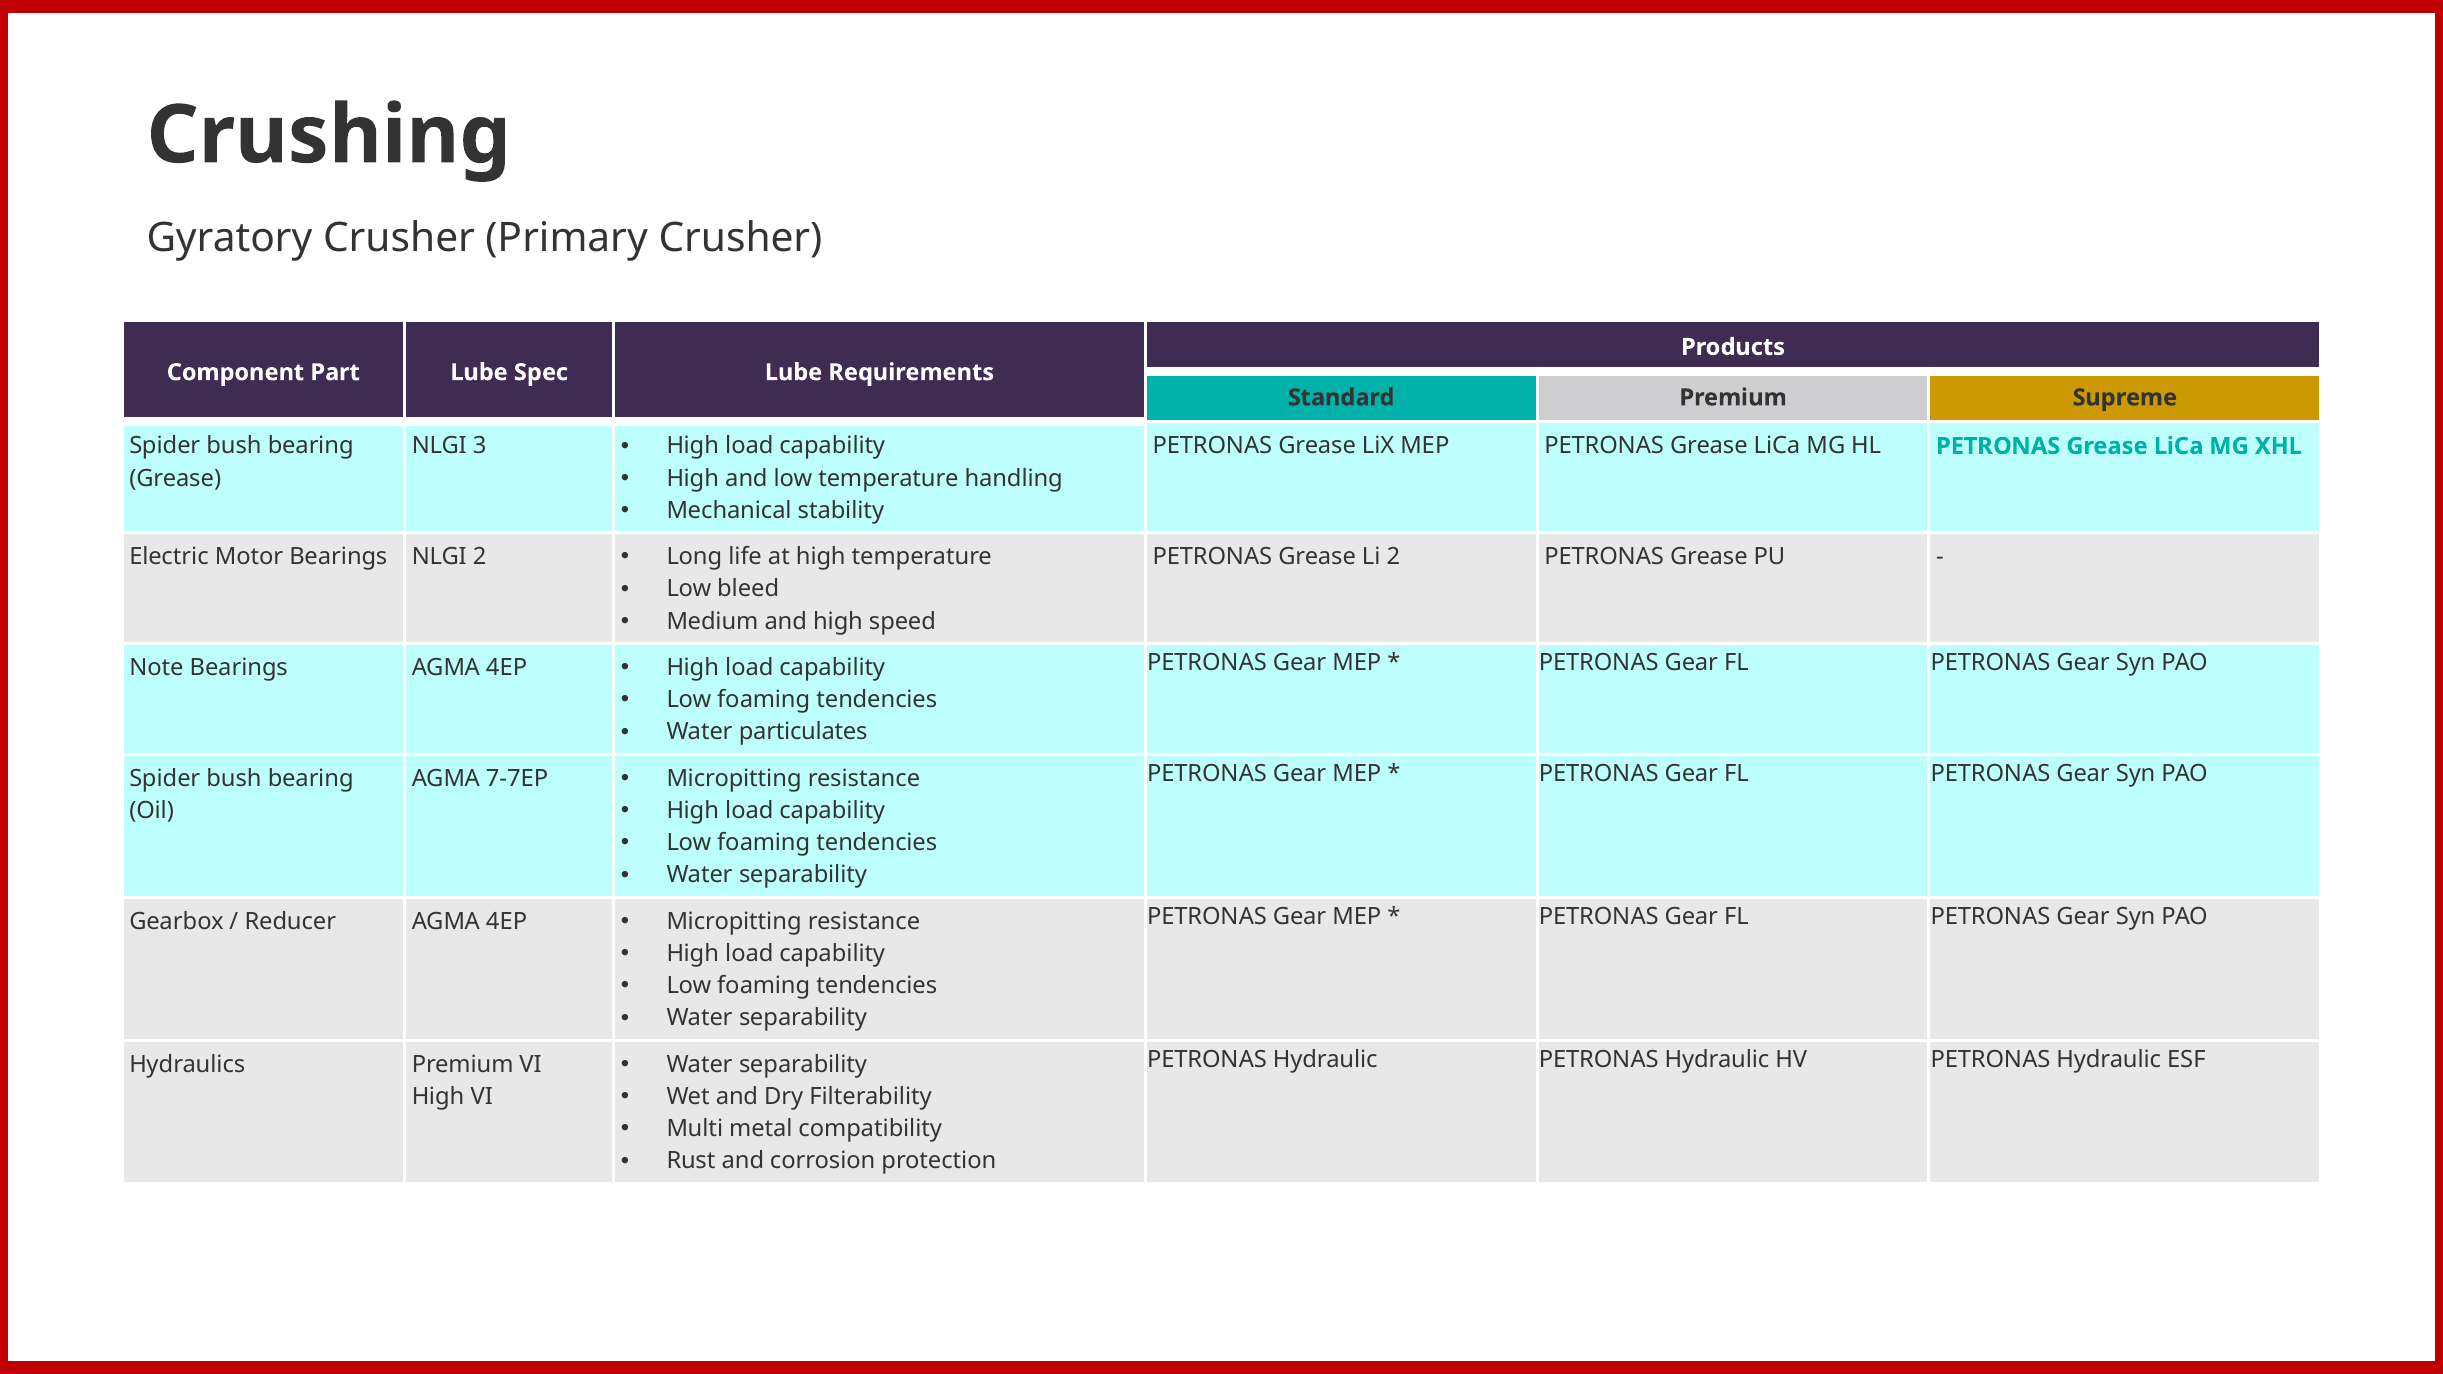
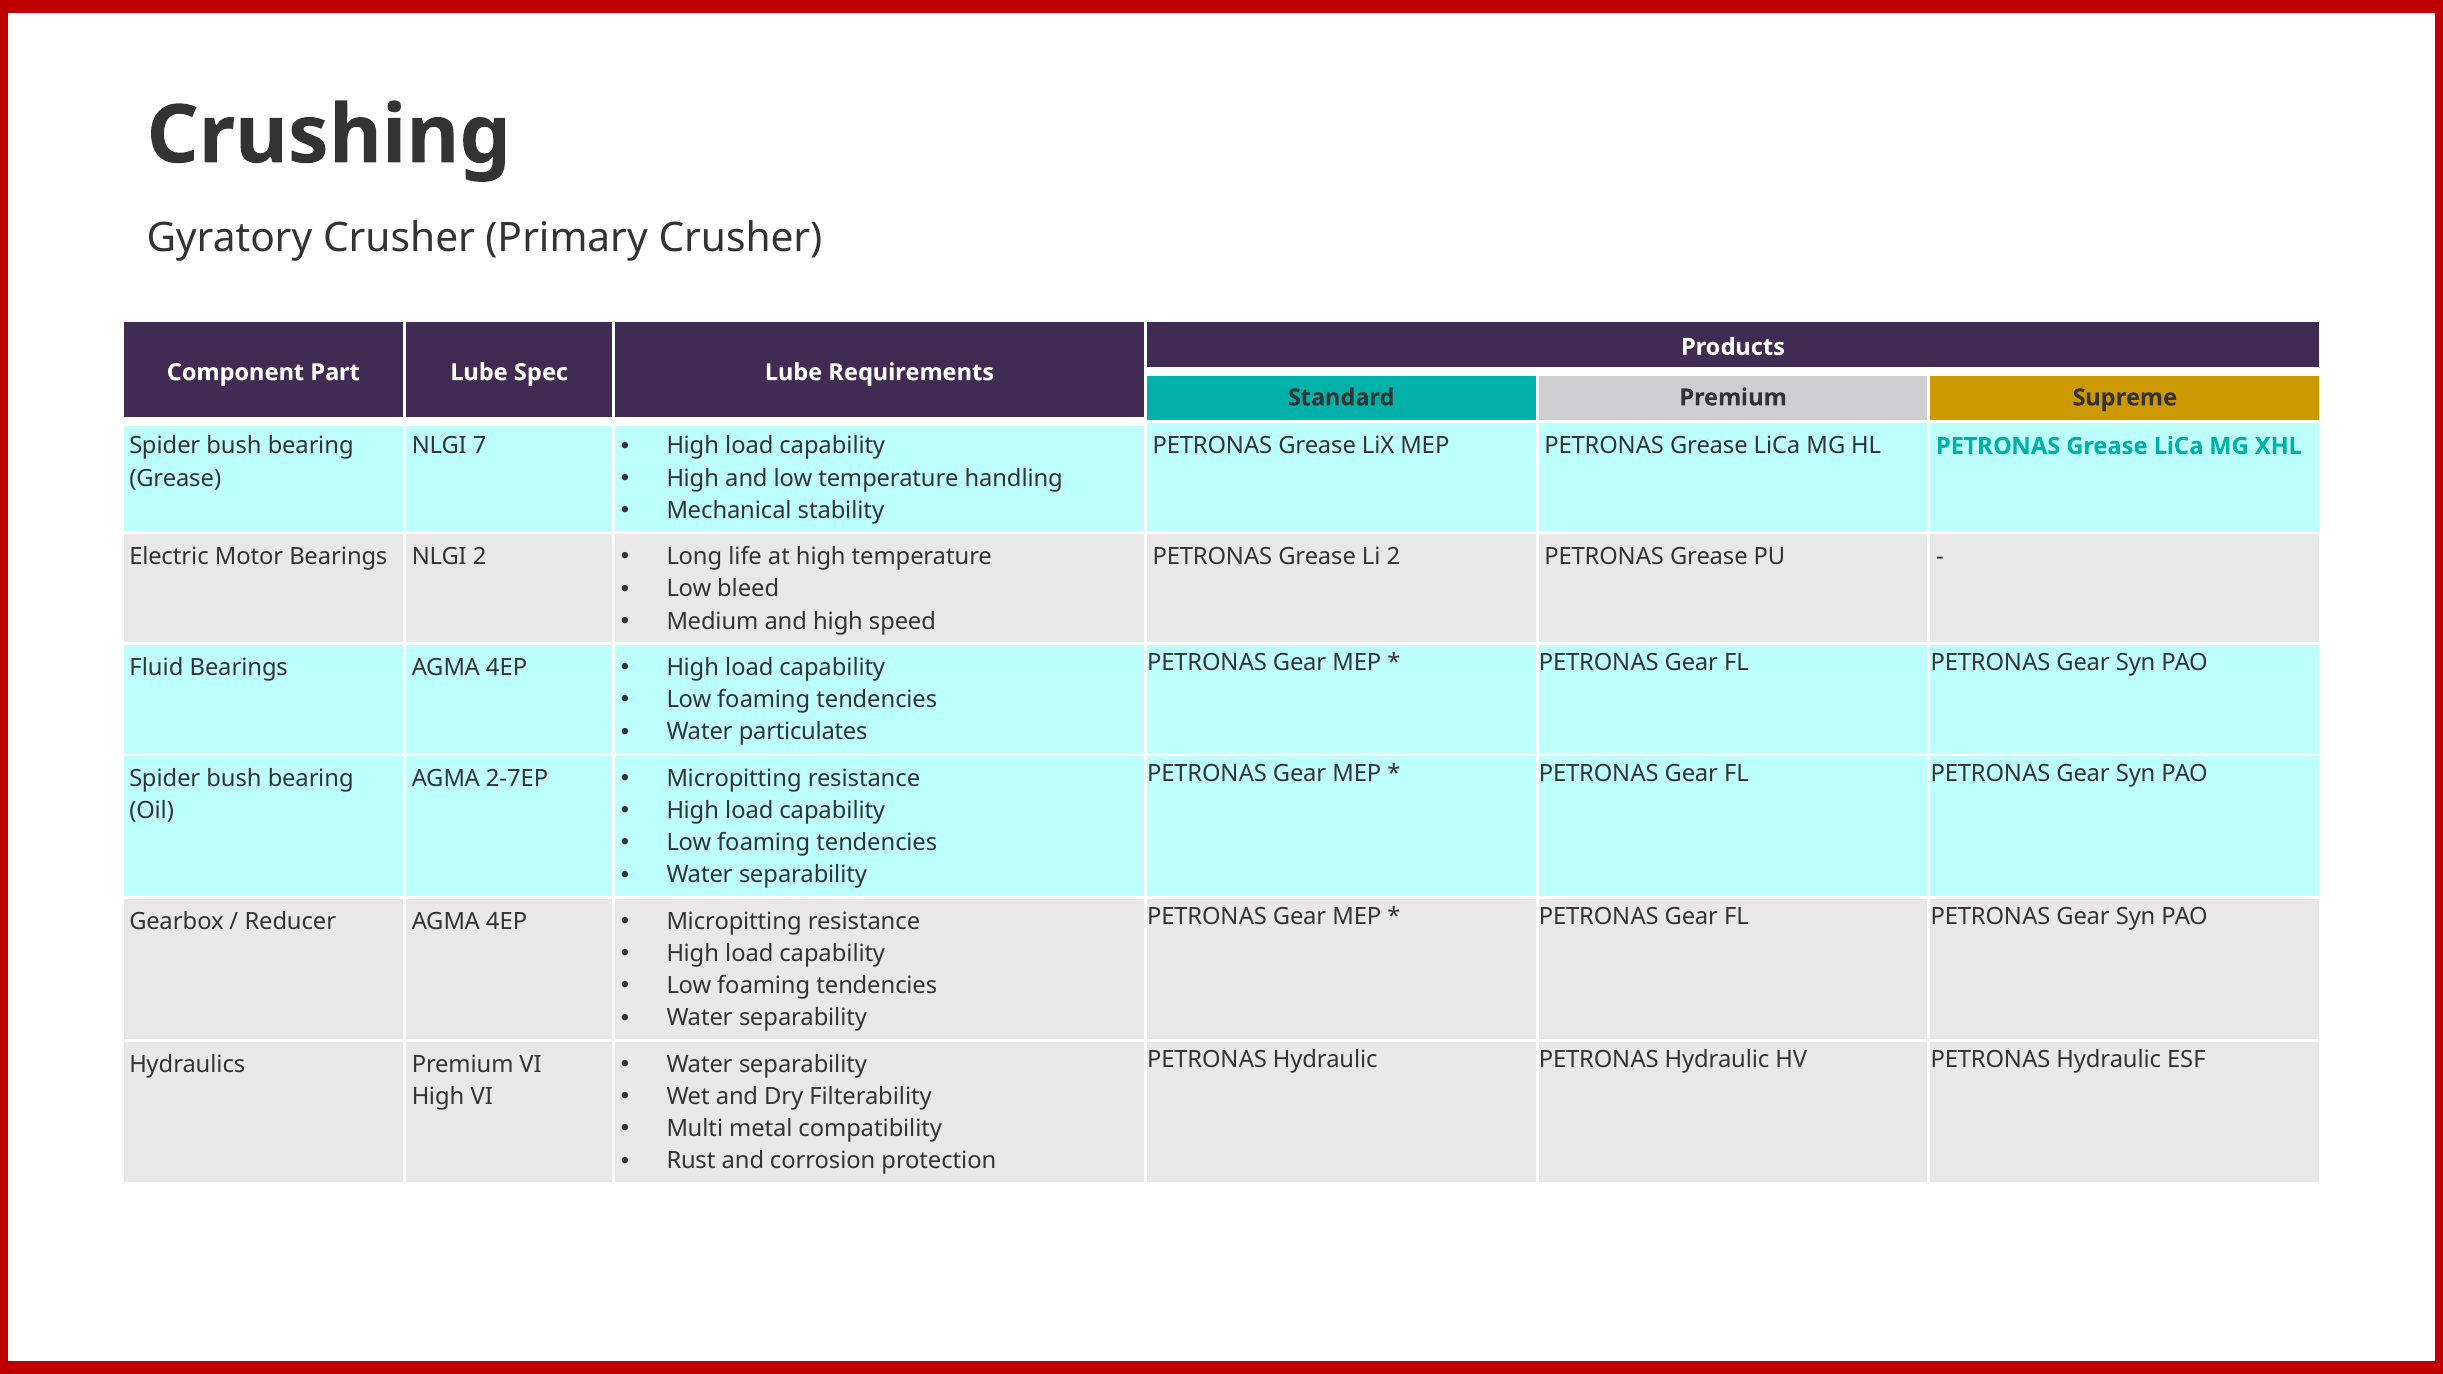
3: 3 -> 7 (480, 446)
Note: Note -> Fluid (156, 668)
7-7EP: 7-7EP -> 2-7EP (517, 779)
